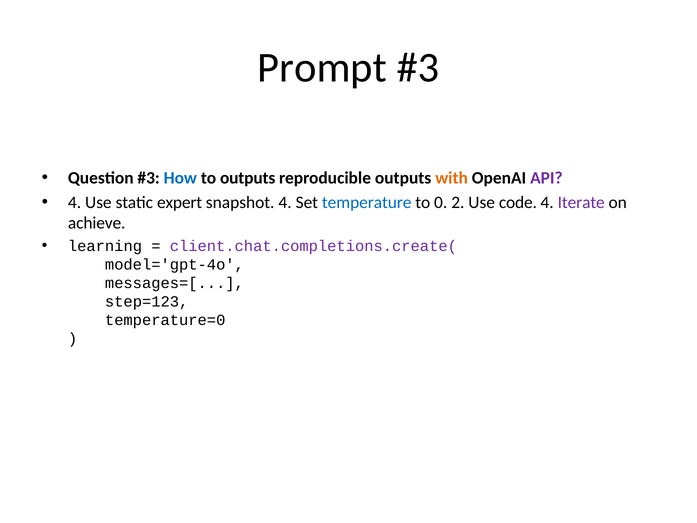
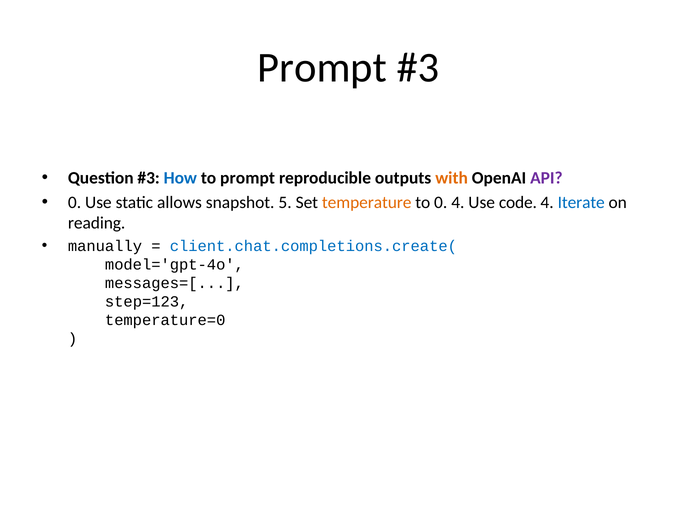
to outputs: outputs -> prompt (248, 178)
4: 4 -> 0 (75, 202)
expert: expert -> allows (180, 202)
snapshot 4: 4 -> 5 (285, 202)
temperature colour: blue -> orange (367, 202)
0 2: 2 -> 4 (458, 202)
Iterate colour: purple -> blue (581, 202)
achieve: achieve -> reading (97, 223)
learning: learning -> manually (105, 246)
client.chat.completions.create( colour: purple -> blue (313, 246)
